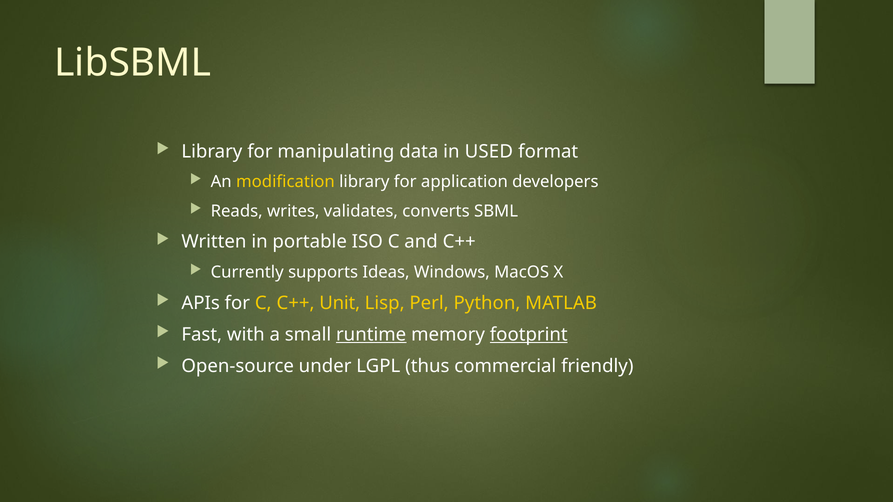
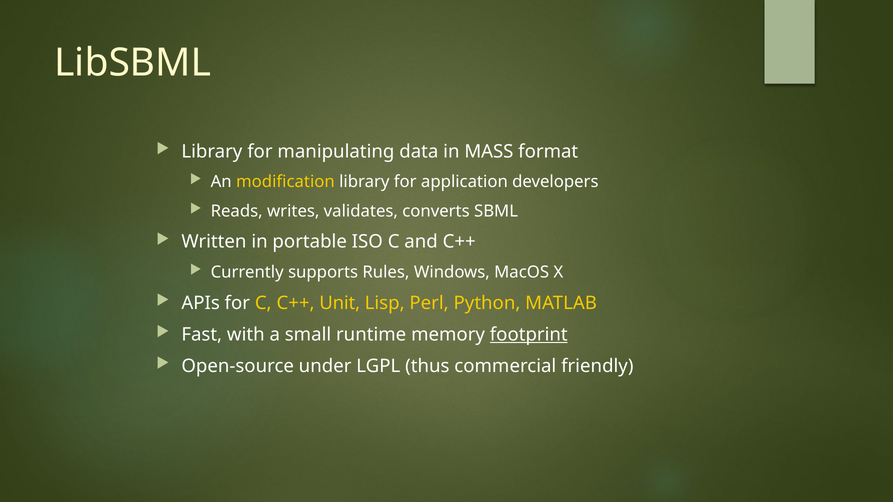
USED: USED -> MASS (489, 152)
Ideas: Ideas -> Rules (386, 272)
runtime underline: present -> none (371, 335)
